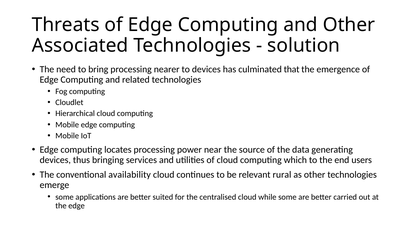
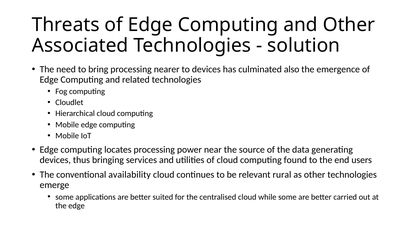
that: that -> also (292, 69)
which: which -> found (295, 160)
